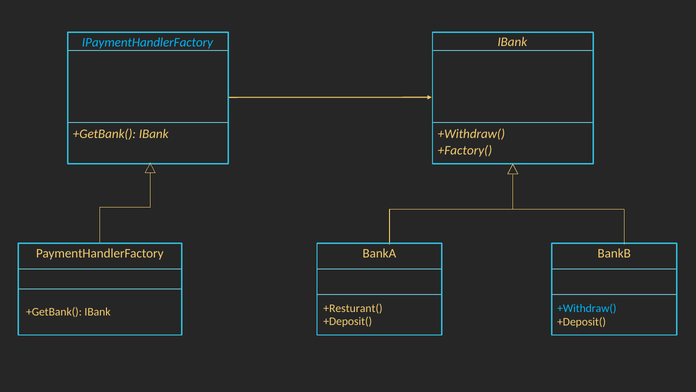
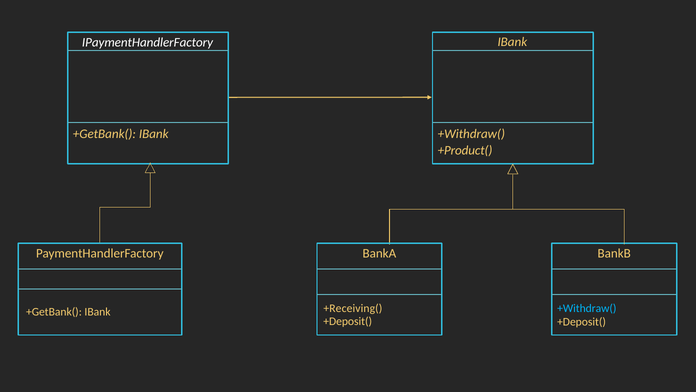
IPaymentHandlerFactory colour: light blue -> white (147, 42)
+Factory(: +Factory( -> +Product( (465, 151)
+Resturant(: +Resturant( -> +Receiving( (353, 308)
